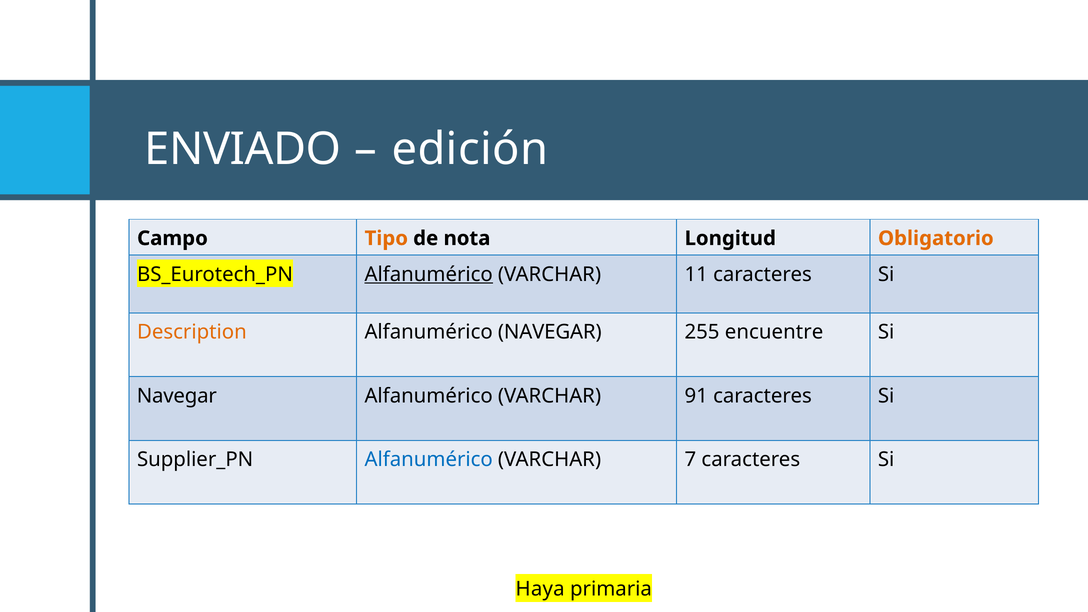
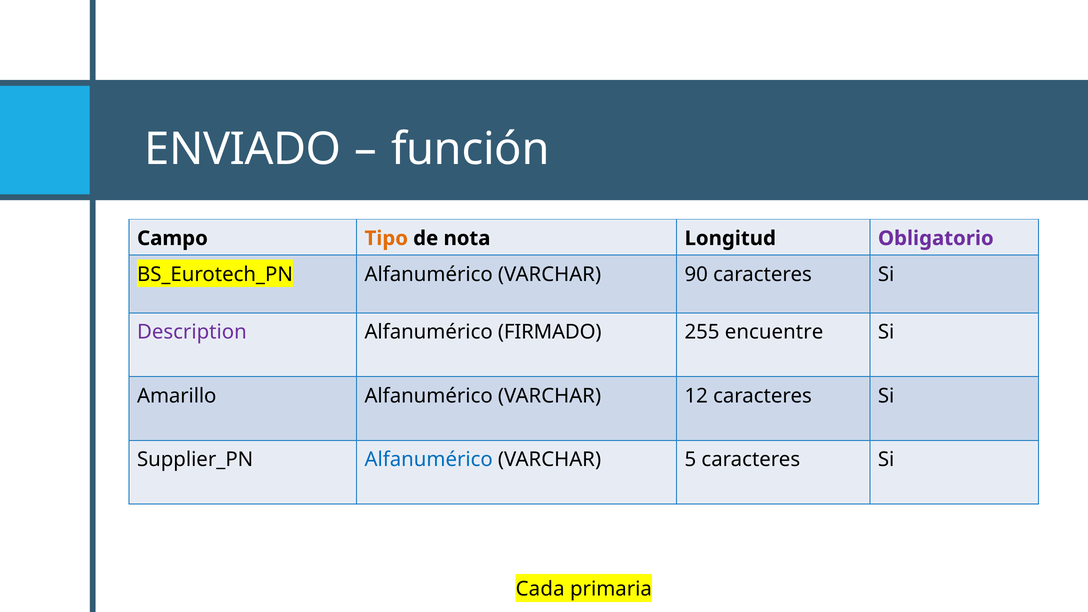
edición: edición -> función (470, 149)
Obligatorio colour: orange -> purple (936, 238)
Alfanumérico underline: present -> none (429, 274)
11: 11 -> 90 (696, 274)
Description colour: orange -> purple (192, 332)
Alfanumérico NAVEGAR: NAVEGAR -> FIRMADO (550, 332)
Navegar: Navegar -> Amarillo (177, 396)
91: 91 -> 12 (696, 396)
7: 7 -> 5 (690, 460)
Haya: Haya -> Cada (540, 589)
